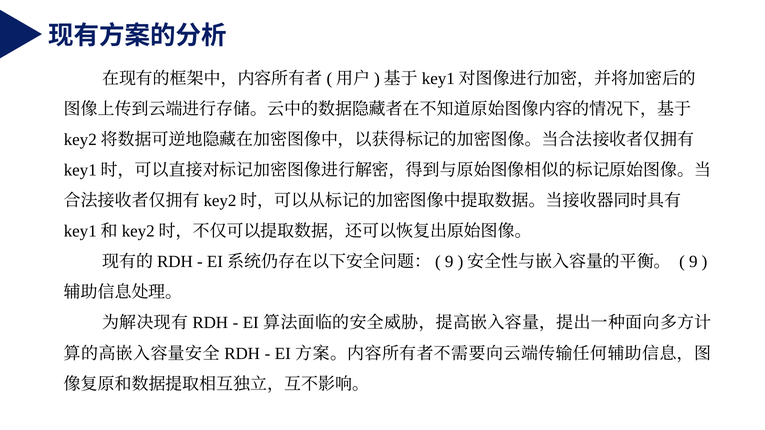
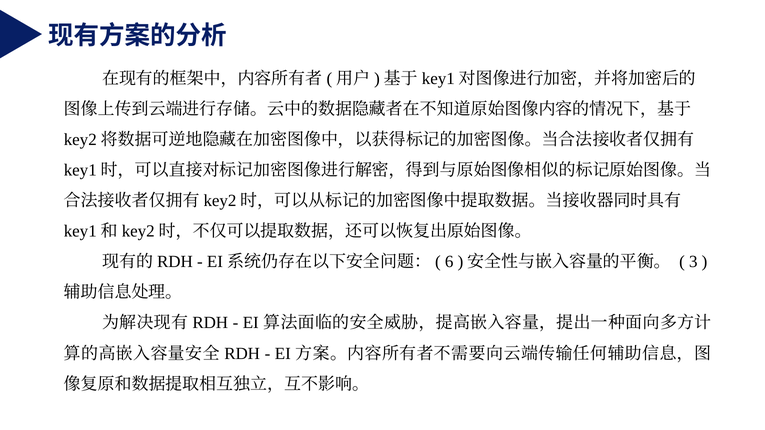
9: 9 -> 6 (449, 262)
9: 9 -> 3 (693, 262)
